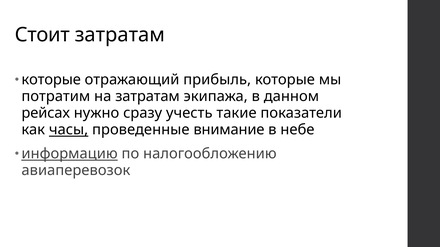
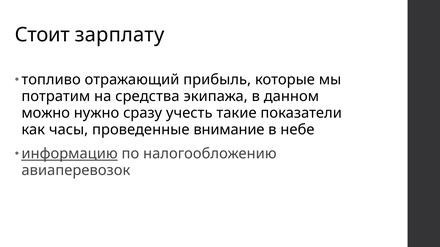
Стоит затратам: затратам -> зарплату (120, 35)
которые: которые -> топливо (51, 80)
на затратам: затратам -> средства (147, 97)
рейсах: рейсах -> можно (46, 113)
часы underline: present -> none (69, 130)
